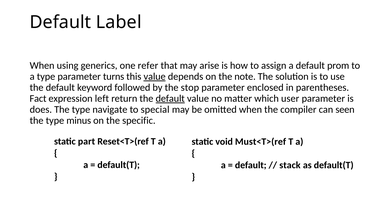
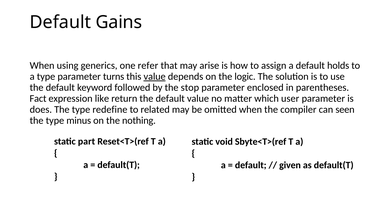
Label: Label -> Gains (119, 22)
prom: prom -> holds (338, 65)
note: note -> logic (245, 76)
left: left -> like (102, 98)
default underline: present -> none (170, 98)
navigate: navigate -> redefine (110, 109)
special: special -> related (155, 109)
specific: specific -> nothing (139, 120)
Must<T>(ref: Must<T>(ref -> Sbyte<T>(ref (261, 141)
stack: stack -> given (290, 165)
